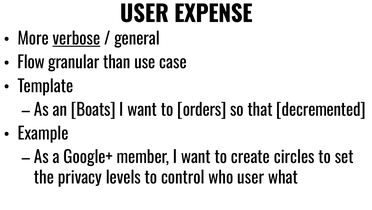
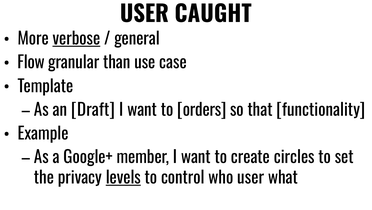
EXPENSE: EXPENSE -> CAUGHT (213, 14)
Boats: Boats -> Draft (93, 110)
decremented: decremented -> functionality (321, 110)
levels underline: none -> present (123, 177)
